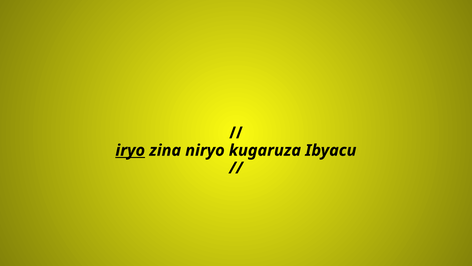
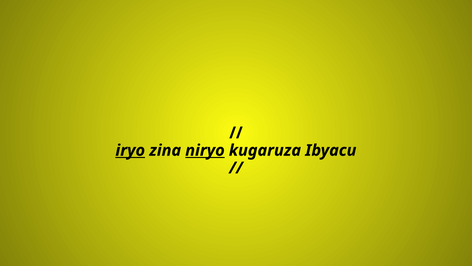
niryo underline: none -> present (205, 150)
